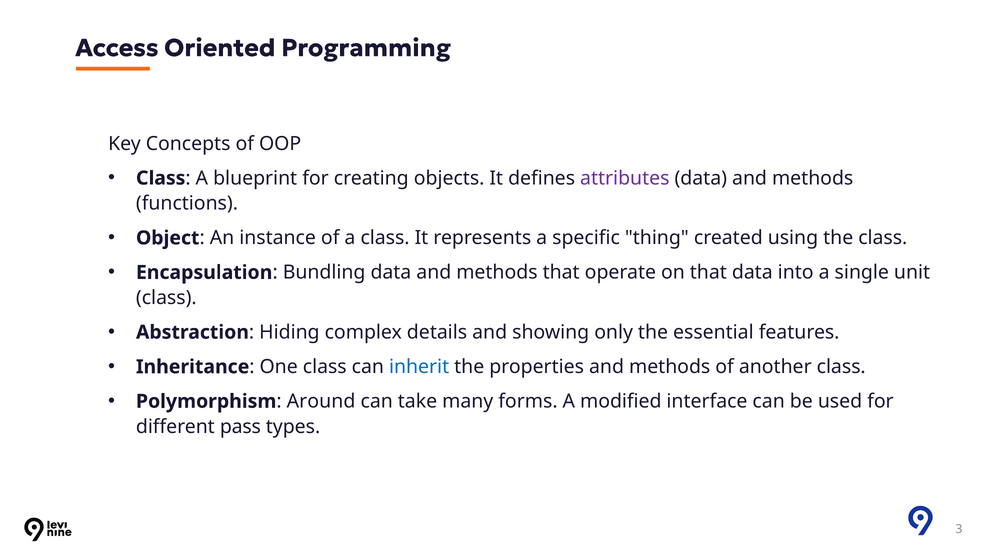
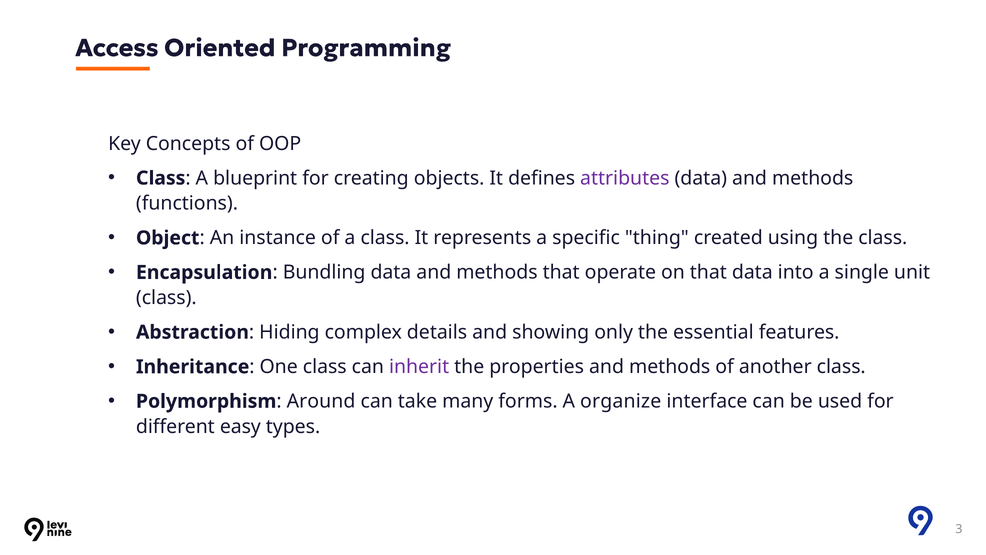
inherit colour: blue -> purple (419, 367)
modified: modified -> organize (621, 401)
pass: pass -> easy (240, 426)
